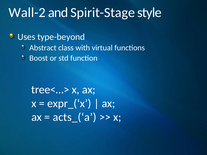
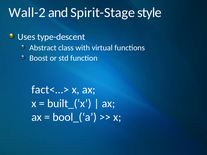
type-beyond: type-beyond -> type-descent (61, 37)
tree<…>: tree<…> -> fact<…> (50, 90)
expr_(‘x: expr_(‘x -> built_(‘x (69, 104)
acts_(‘a: acts_(‘a -> bool_(‘a (75, 117)
